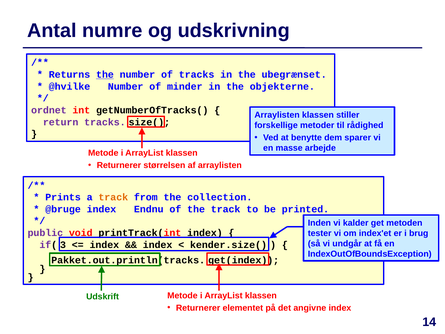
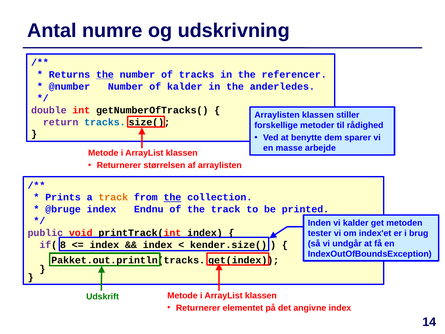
ubegrænset: ubegrænset -> referencer (294, 75)
@hvilke: @hvilke -> @number (69, 86)
of minder: minder -> kalder (185, 86)
objekterne: objekterne -> anderledes (282, 86)
ordnet: ordnet -> double (49, 110)
tracks colour: purple -> blue (105, 122)
the underline: none -> present (172, 197)
3: 3 -> 8 (63, 245)
